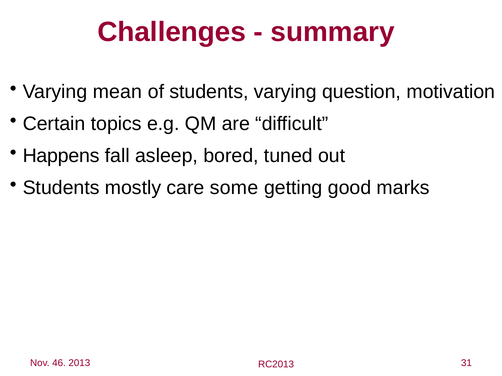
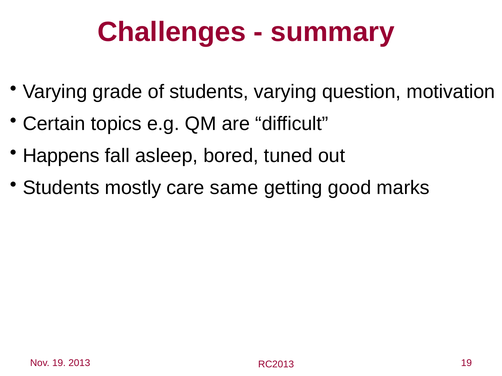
mean: mean -> grade (118, 92)
some: some -> same (234, 188)
Nov 46: 46 -> 19 (59, 364)
2013 31: 31 -> 19 (466, 364)
